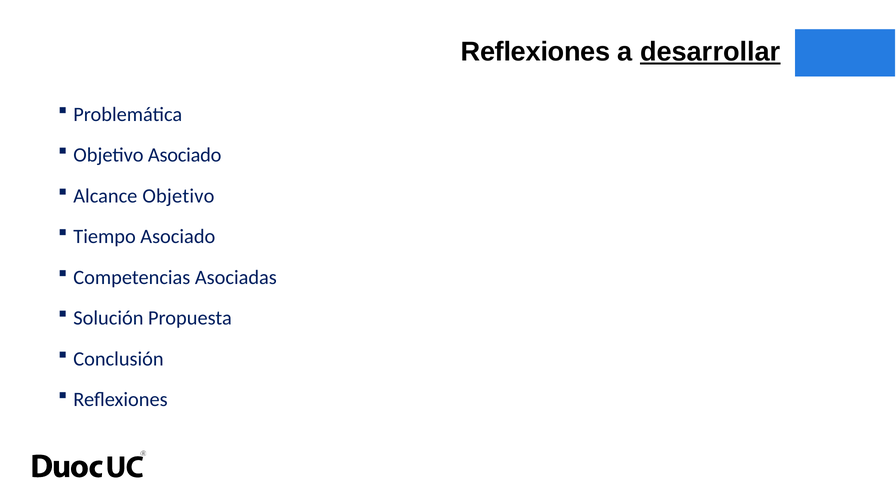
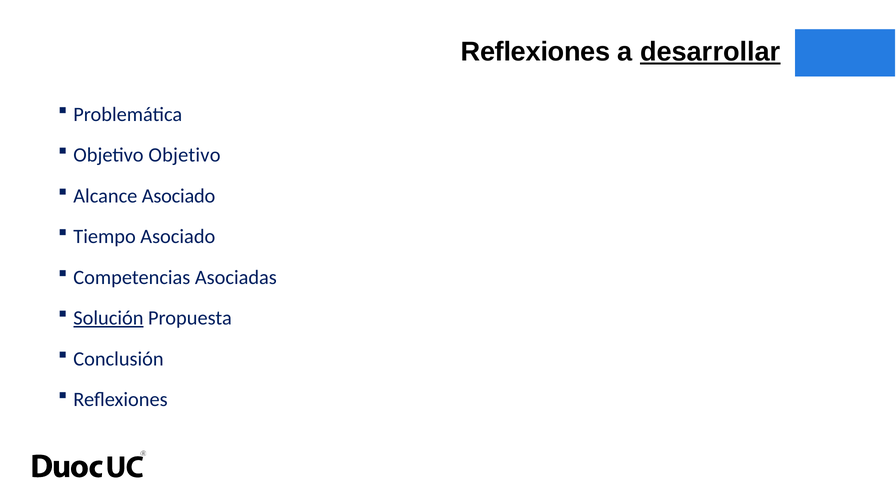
Objetivo Asociado: Asociado -> Objetivo (184, 155)
Alcance Objetivo: Objetivo -> Asociado (179, 196)
Solución underline: none -> present (108, 318)
